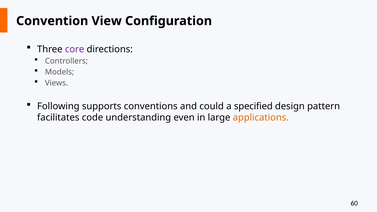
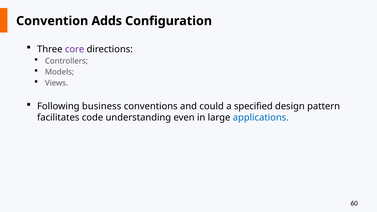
View: View -> Adds (107, 21)
supports: supports -> business (102, 106)
applications colour: orange -> blue (261, 118)
